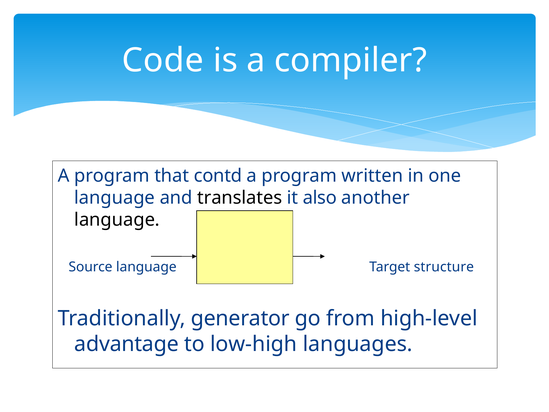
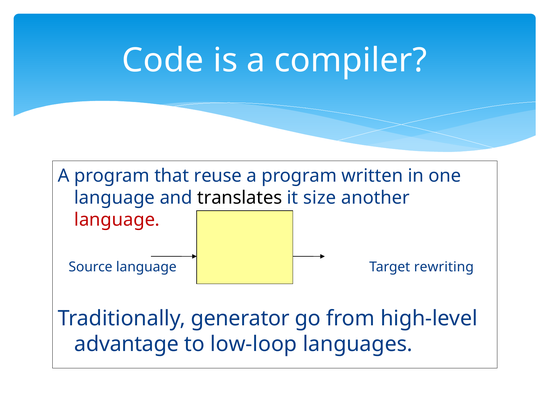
contd: contd -> reuse (218, 176)
also: also -> size (320, 198)
language colour: black -> red (117, 220)
structure: structure -> rewriting (444, 267)
low-high: low-high -> low-loop (254, 344)
